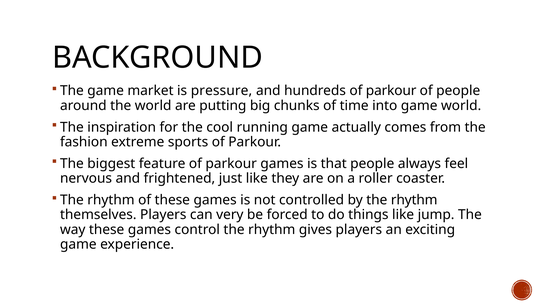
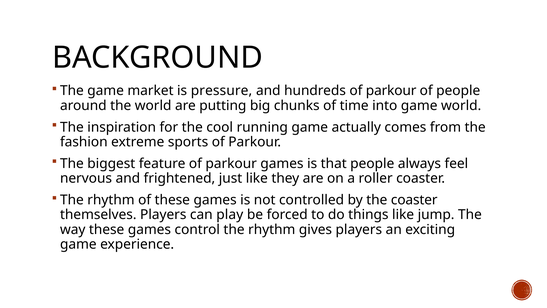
by the rhythm: rhythm -> coaster (414, 200)
very: very -> play (230, 215)
